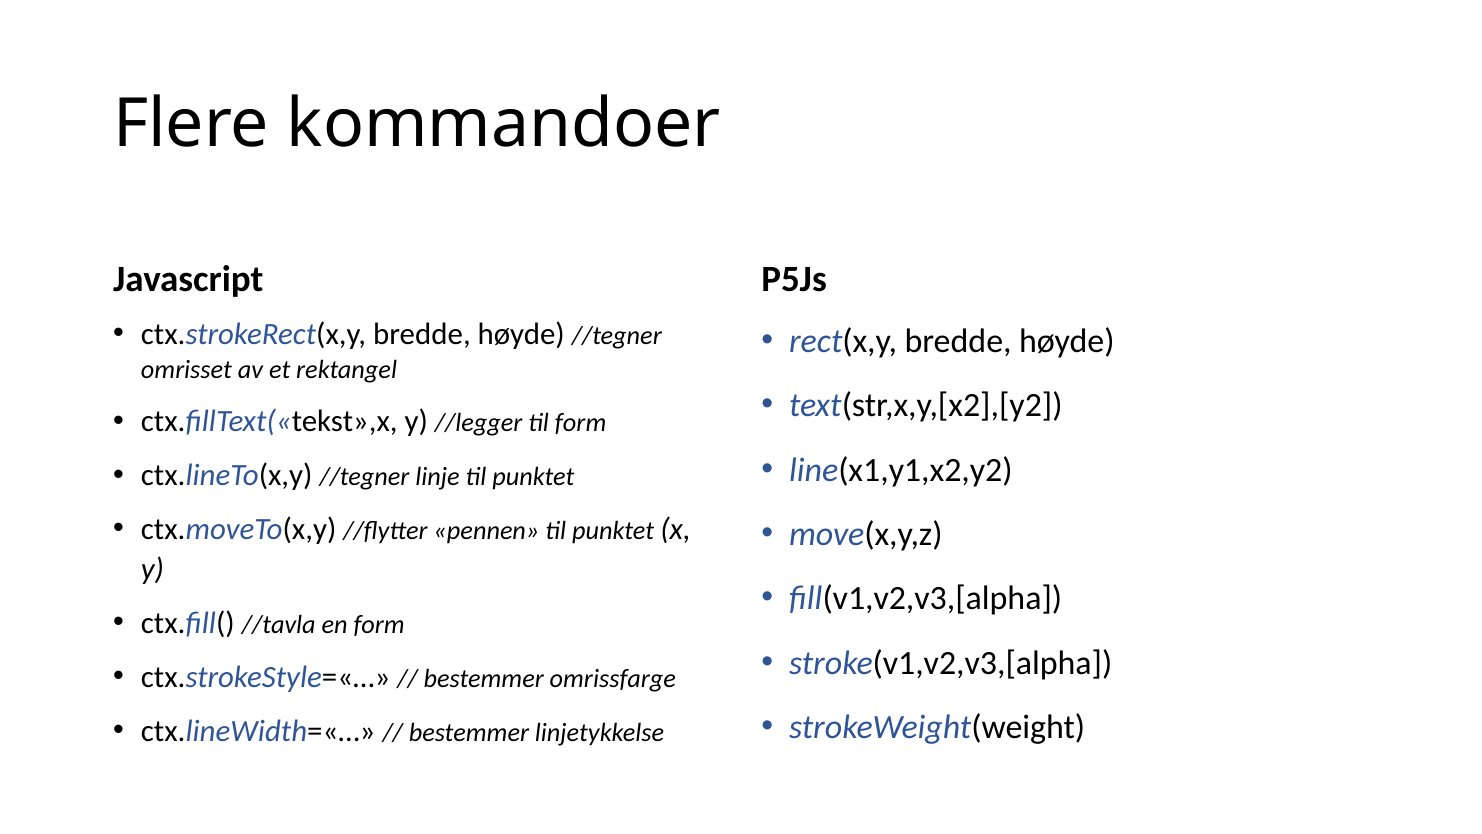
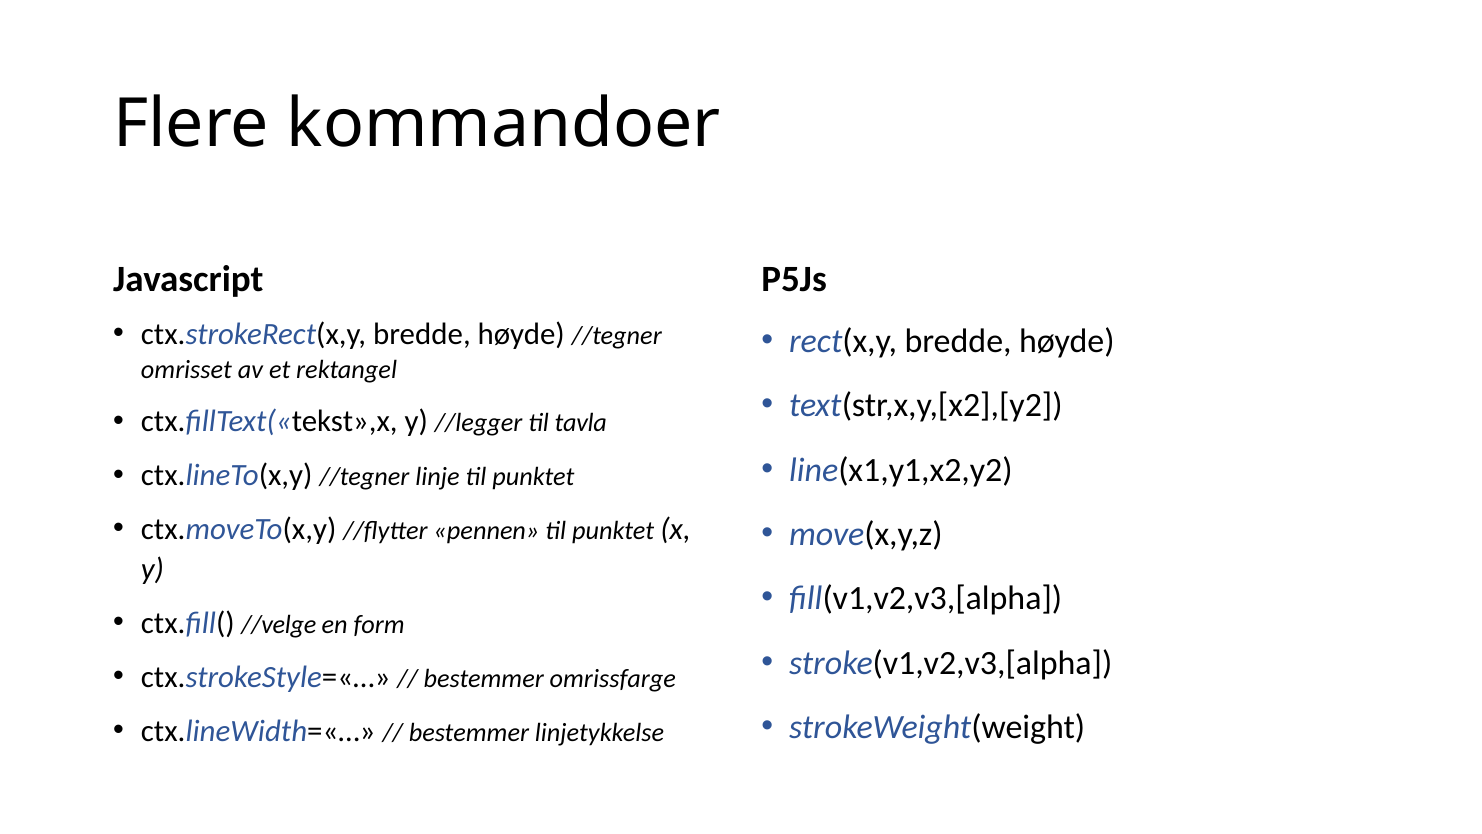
til form: form -> tavla (581, 423)
//tavla: //tavla -> //velge (279, 625)
